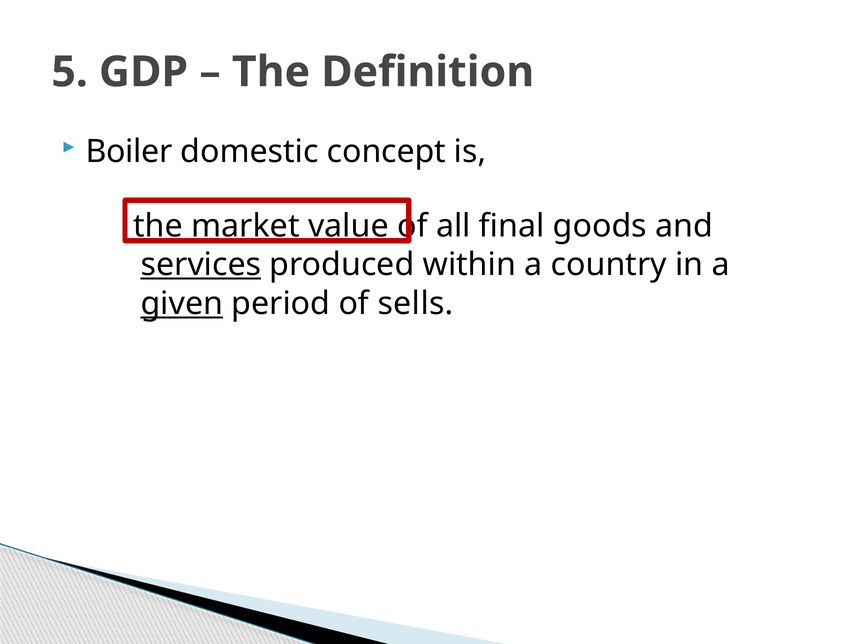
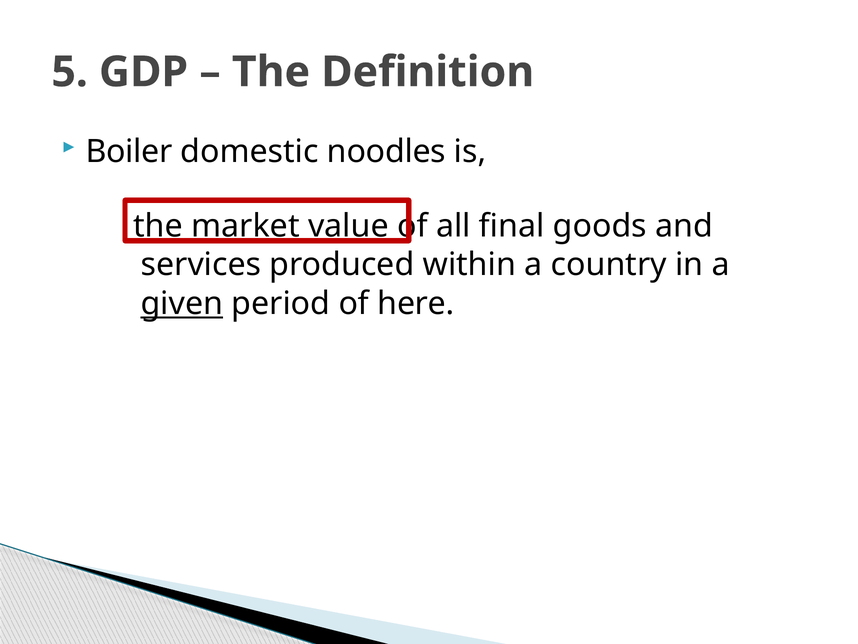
concept: concept -> noodles (386, 152)
services underline: present -> none (201, 265)
sells: sells -> here (416, 303)
